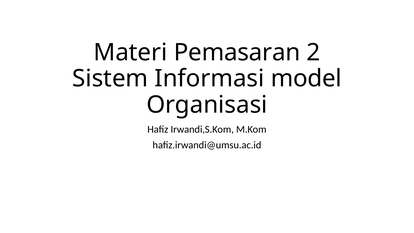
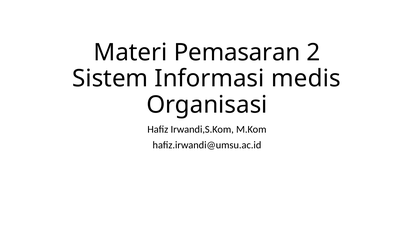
model: model -> medis (306, 79)
